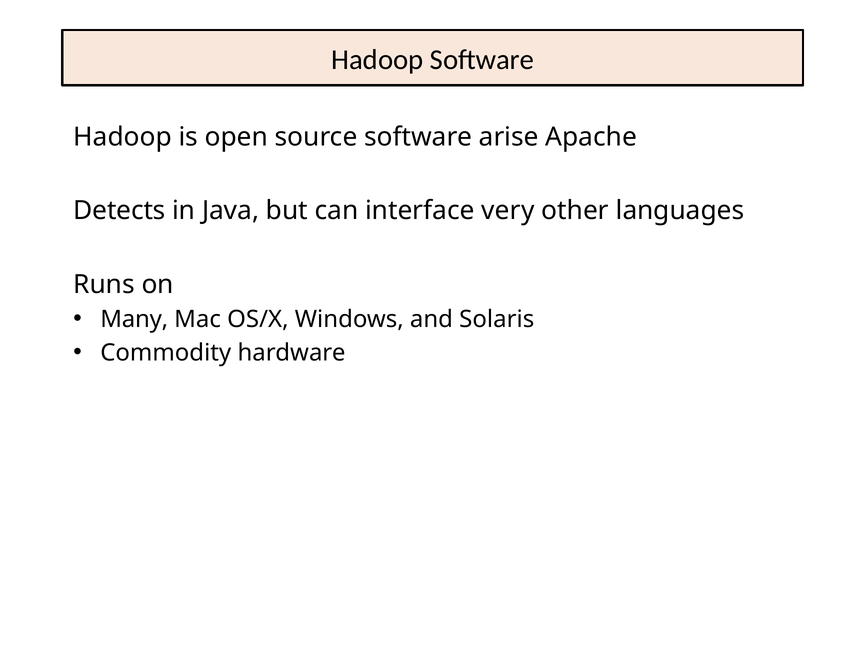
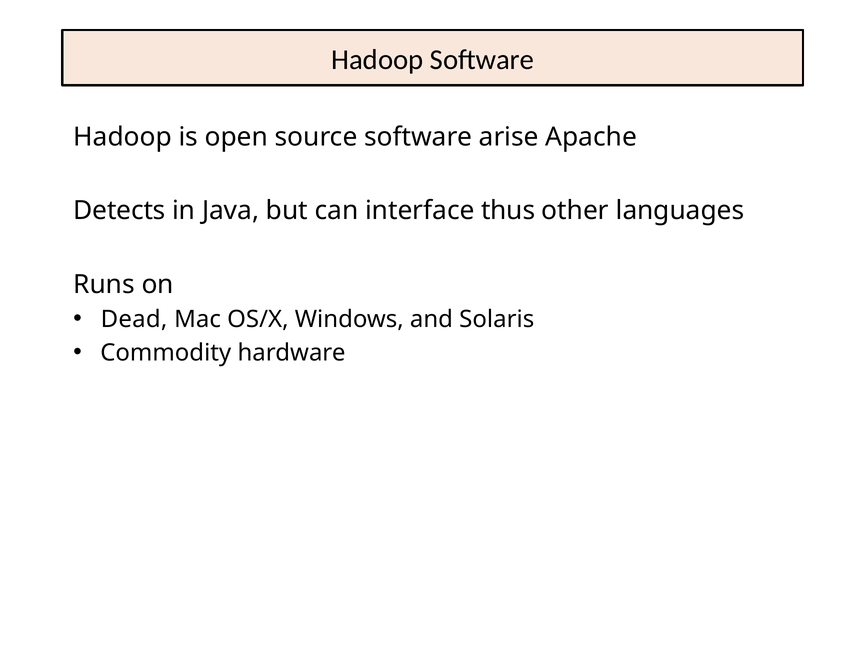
very: very -> thus (508, 211)
Many: Many -> Dead (134, 319)
